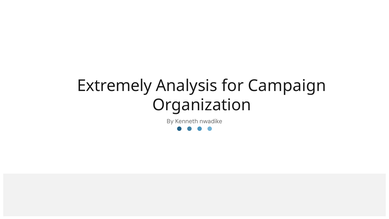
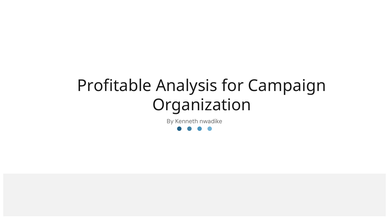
Extremely: Extremely -> Profitable (114, 86)
